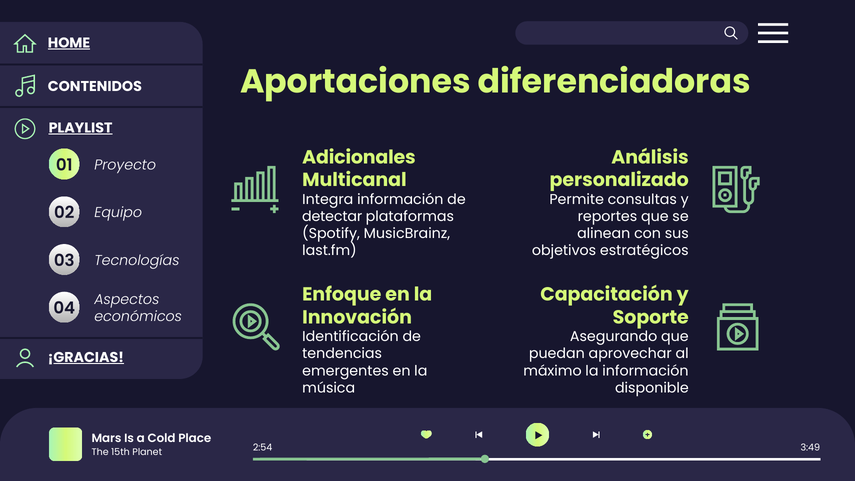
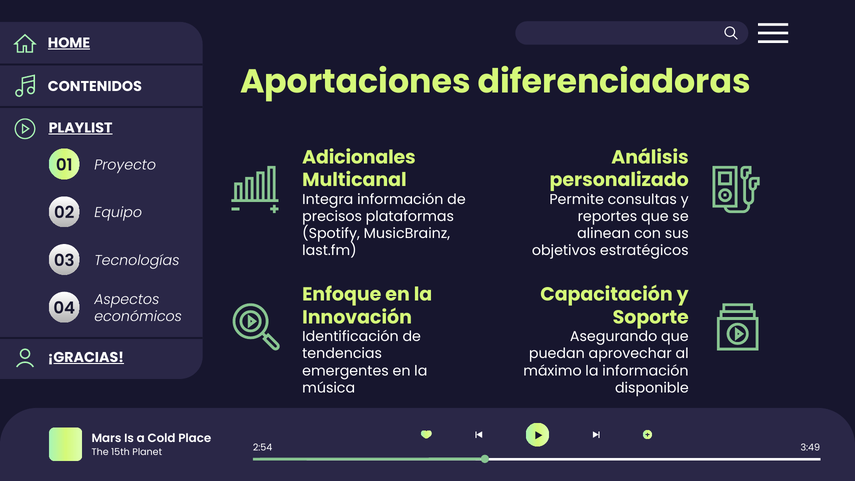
detectar: detectar -> precisos (332, 216)
